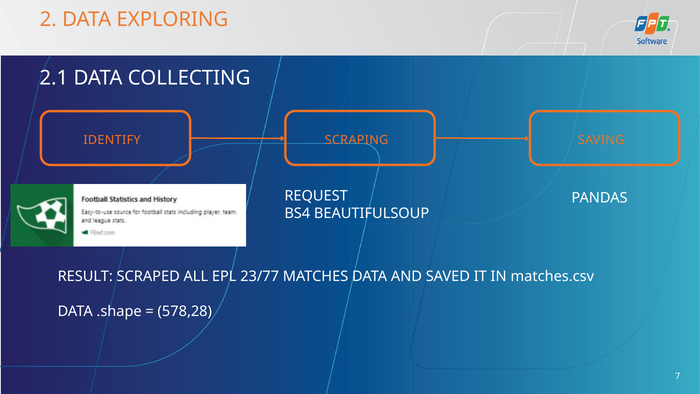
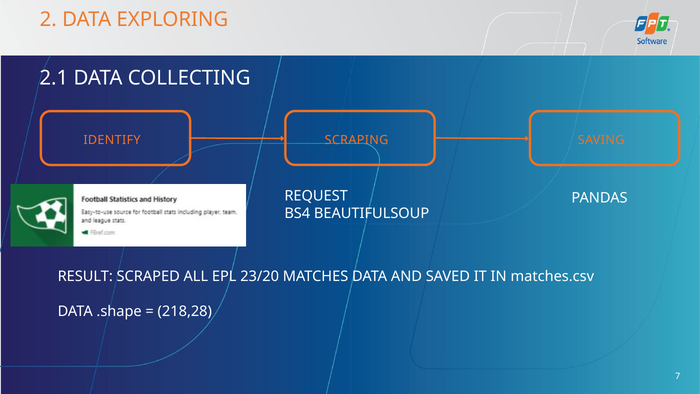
23/77: 23/77 -> 23/20 (260, 276)
578,28: 578,28 -> 218,28 (185, 311)
